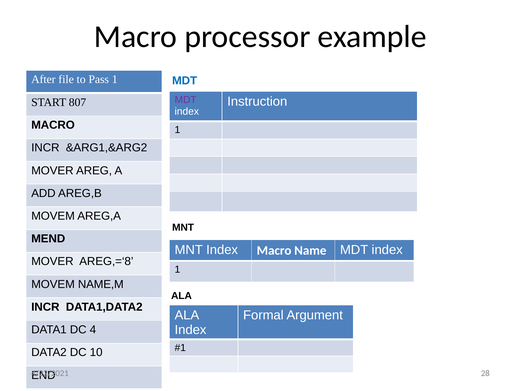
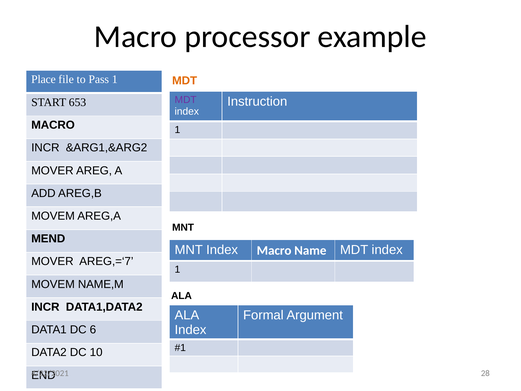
After: After -> Place (43, 79)
MDT colour: blue -> orange (185, 81)
807: 807 -> 653 (77, 102)
AREG,=‘8: AREG,=‘8 -> AREG,=‘7 (106, 261)
4: 4 -> 6 (93, 329)
